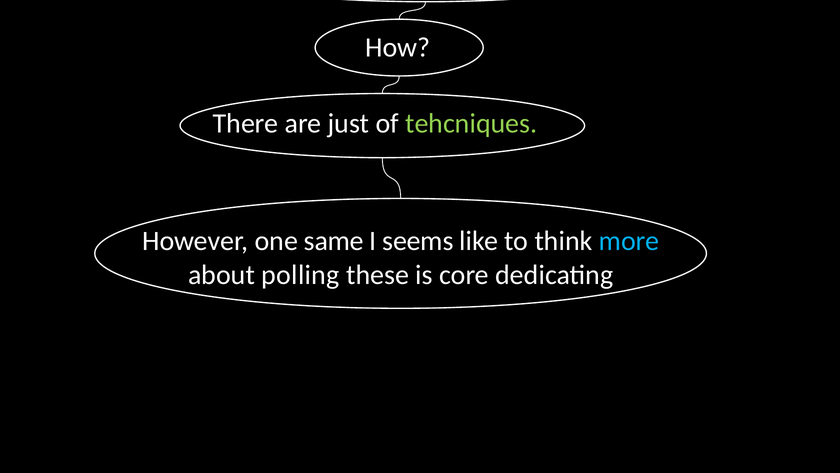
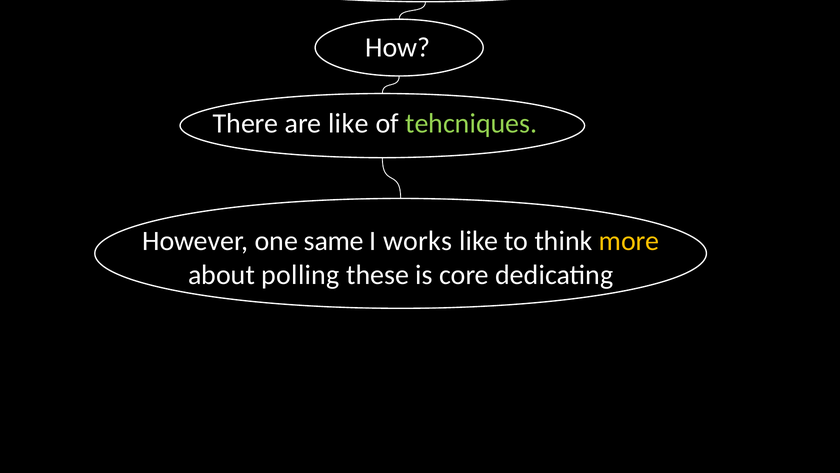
are just: just -> like (348, 123)
seems: seems -> works (418, 241)
more colour: light blue -> yellow (629, 241)
